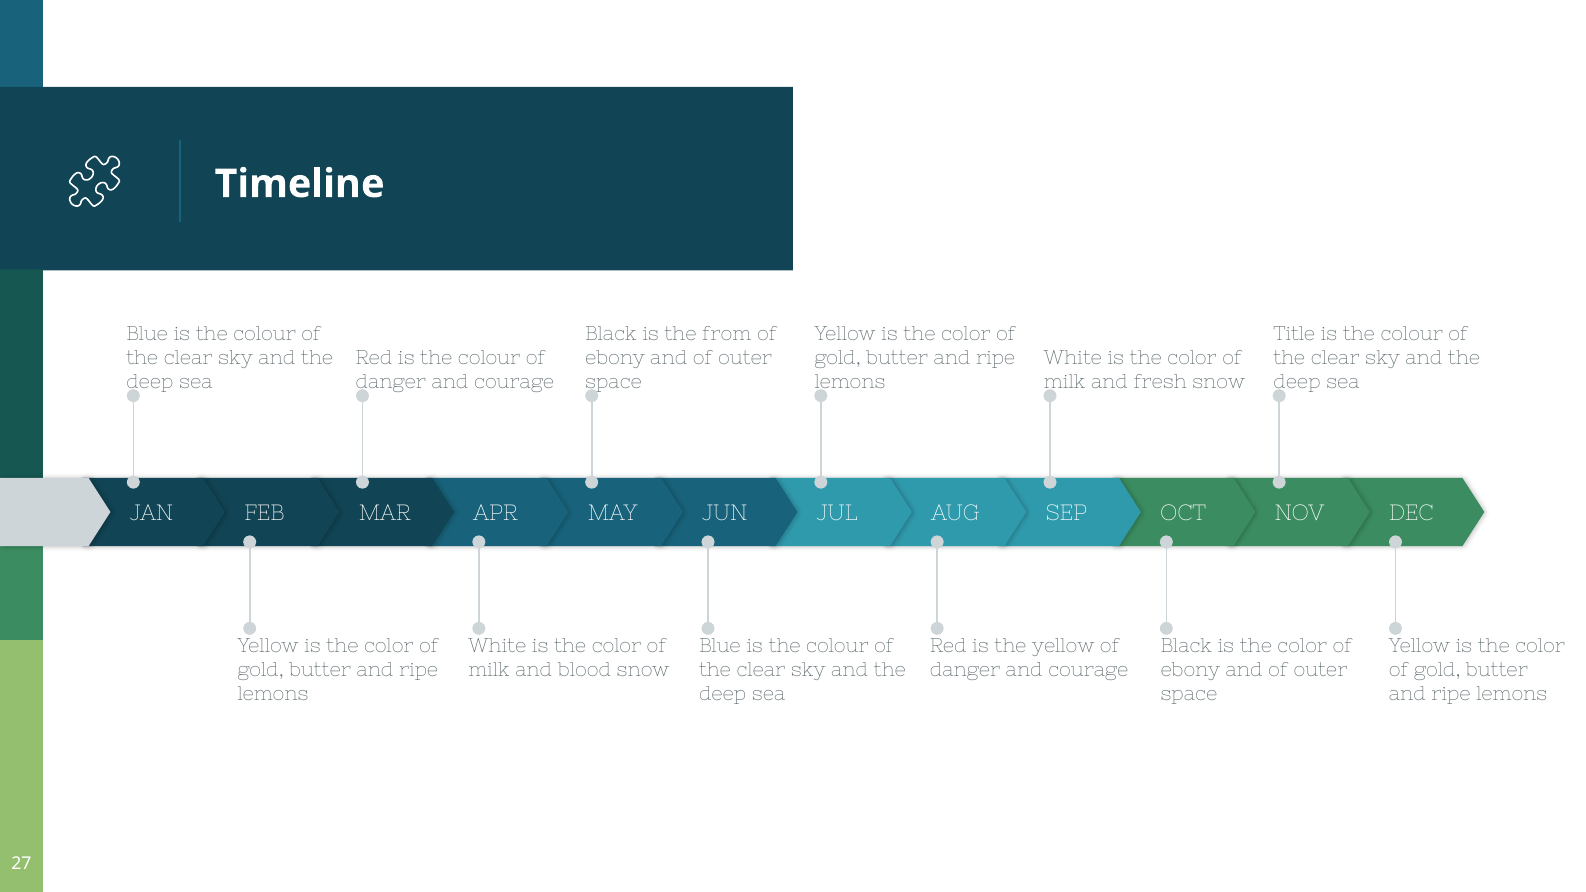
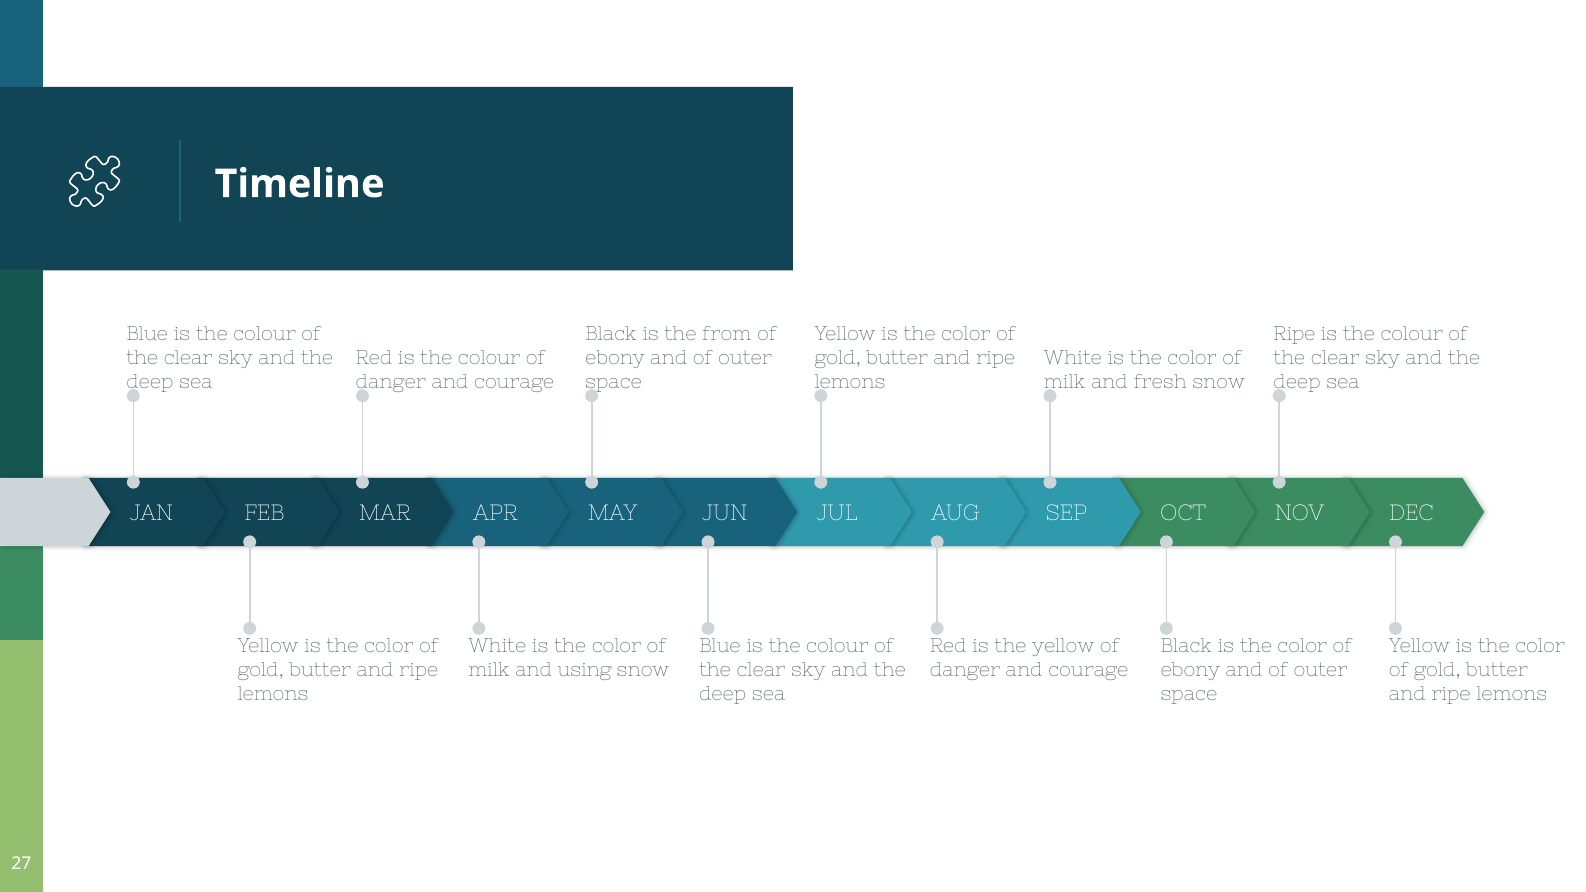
Title: Title -> Ripe (1294, 334)
blood: blood -> using (585, 670)
